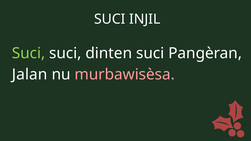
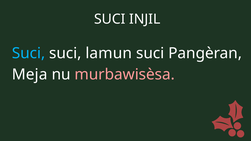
Suci colour: light green -> light blue (29, 53)
dinten: dinten -> lamun (109, 53)
Jalan: Jalan -> Meja (30, 75)
